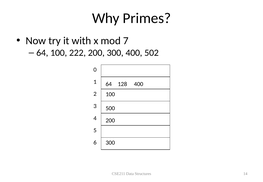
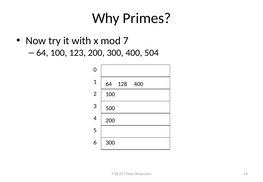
222: 222 -> 123 (77, 53)
502: 502 -> 504 (152, 53)
